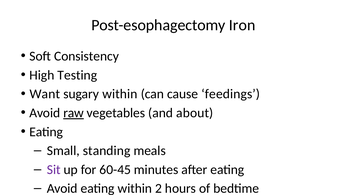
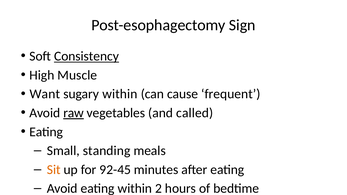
Iron: Iron -> Sign (242, 25)
Consistency underline: none -> present (87, 56)
Testing: Testing -> Muscle (77, 75)
feedings: feedings -> frequent (231, 94)
about: about -> called (195, 113)
Sit colour: purple -> orange (54, 170)
60-45: 60-45 -> 92-45 (115, 170)
